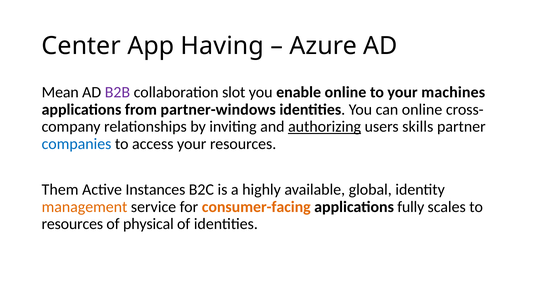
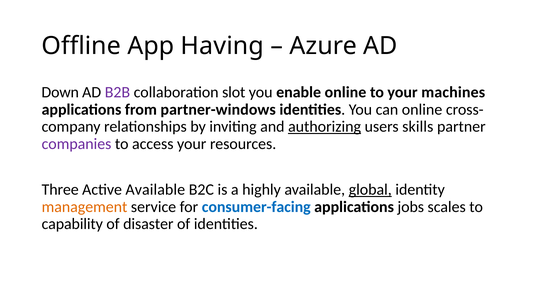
Center: Center -> Offline (81, 46)
Mean: Mean -> Down (60, 92)
companies colour: blue -> purple (77, 144)
Them: Them -> Three (60, 190)
Active Instances: Instances -> Available (155, 190)
global underline: none -> present (370, 190)
consumer-facing colour: orange -> blue (256, 207)
fully: fully -> jobs (411, 207)
resources: resources -> capability (72, 224)
physical: physical -> disaster (148, 224)
